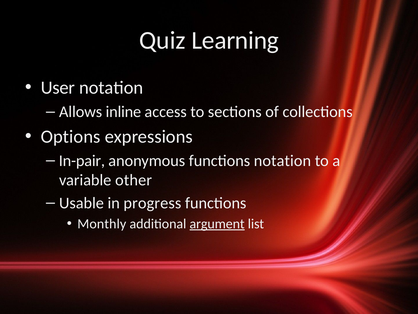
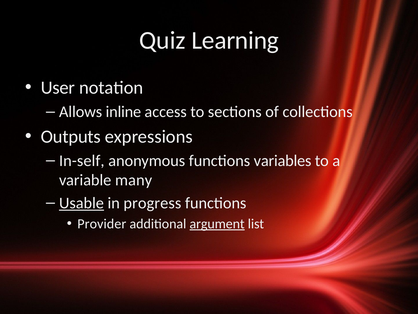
Options: Options -> Outputs (71, 136)
In-pair: In-pair -> In-self (82, 160)
functions notation: notation -> variables (283, 160)
other: other -> many (134, 180)
Usable underline: none -> present (81, 203)
Monthly: Monthly -> Provider (102, 224)
